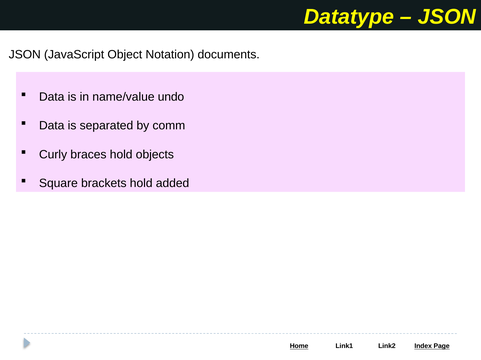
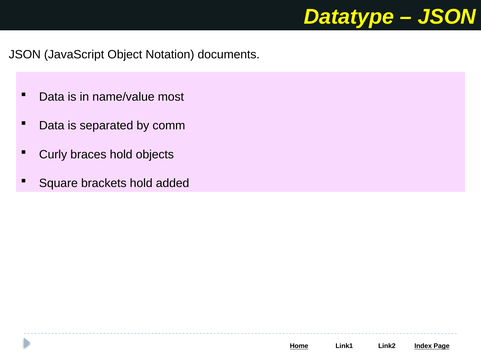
undo: undo -> most (171, 97)
